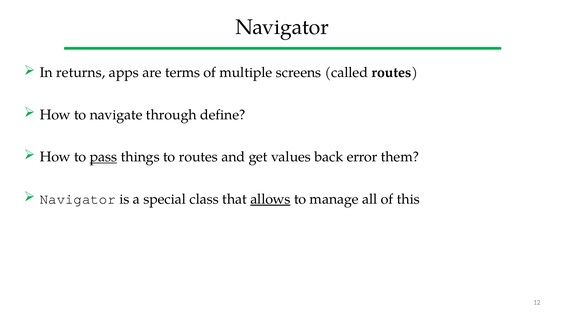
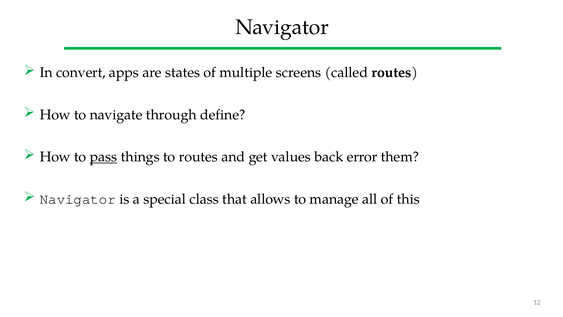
returns: returns -> convert (81, 72)
terms: terms -> states (183, 72)
allows underline: present -> none (270, 199)
